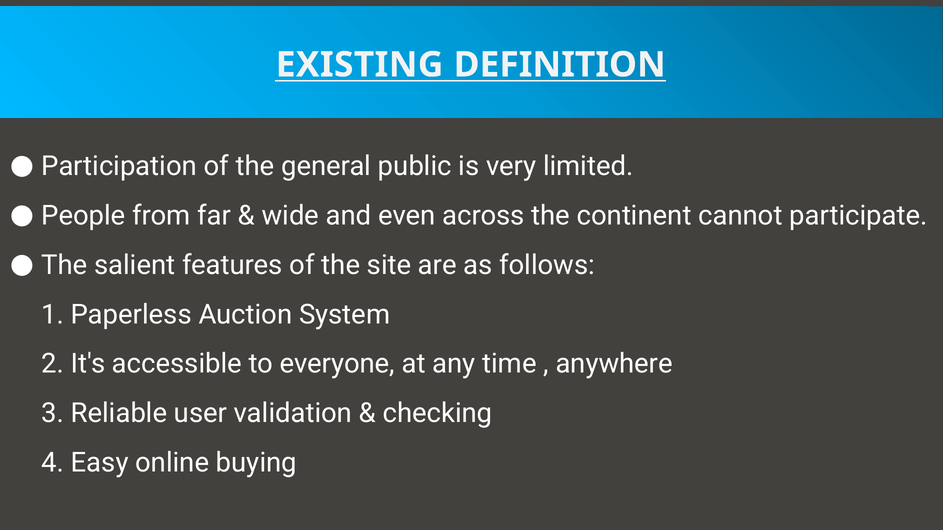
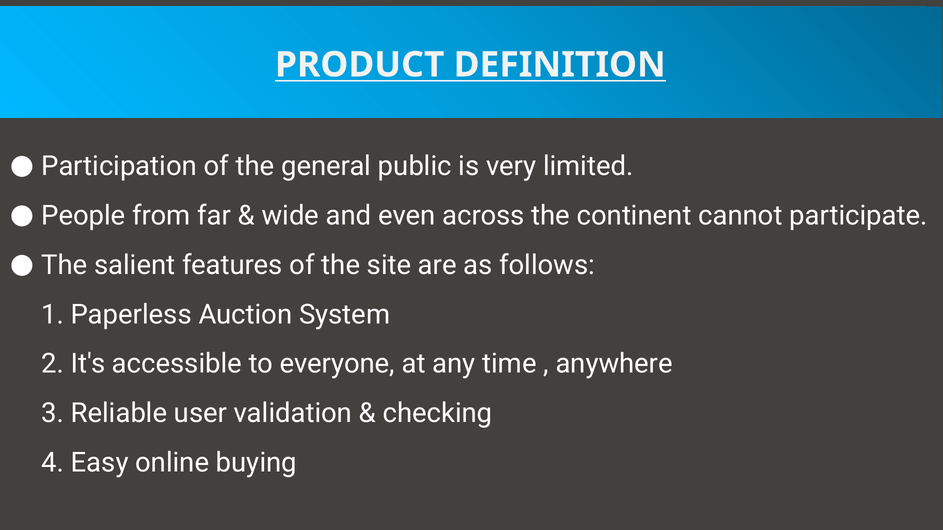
EXISTING: EXISTING -> PRODUCT (360, 65)
